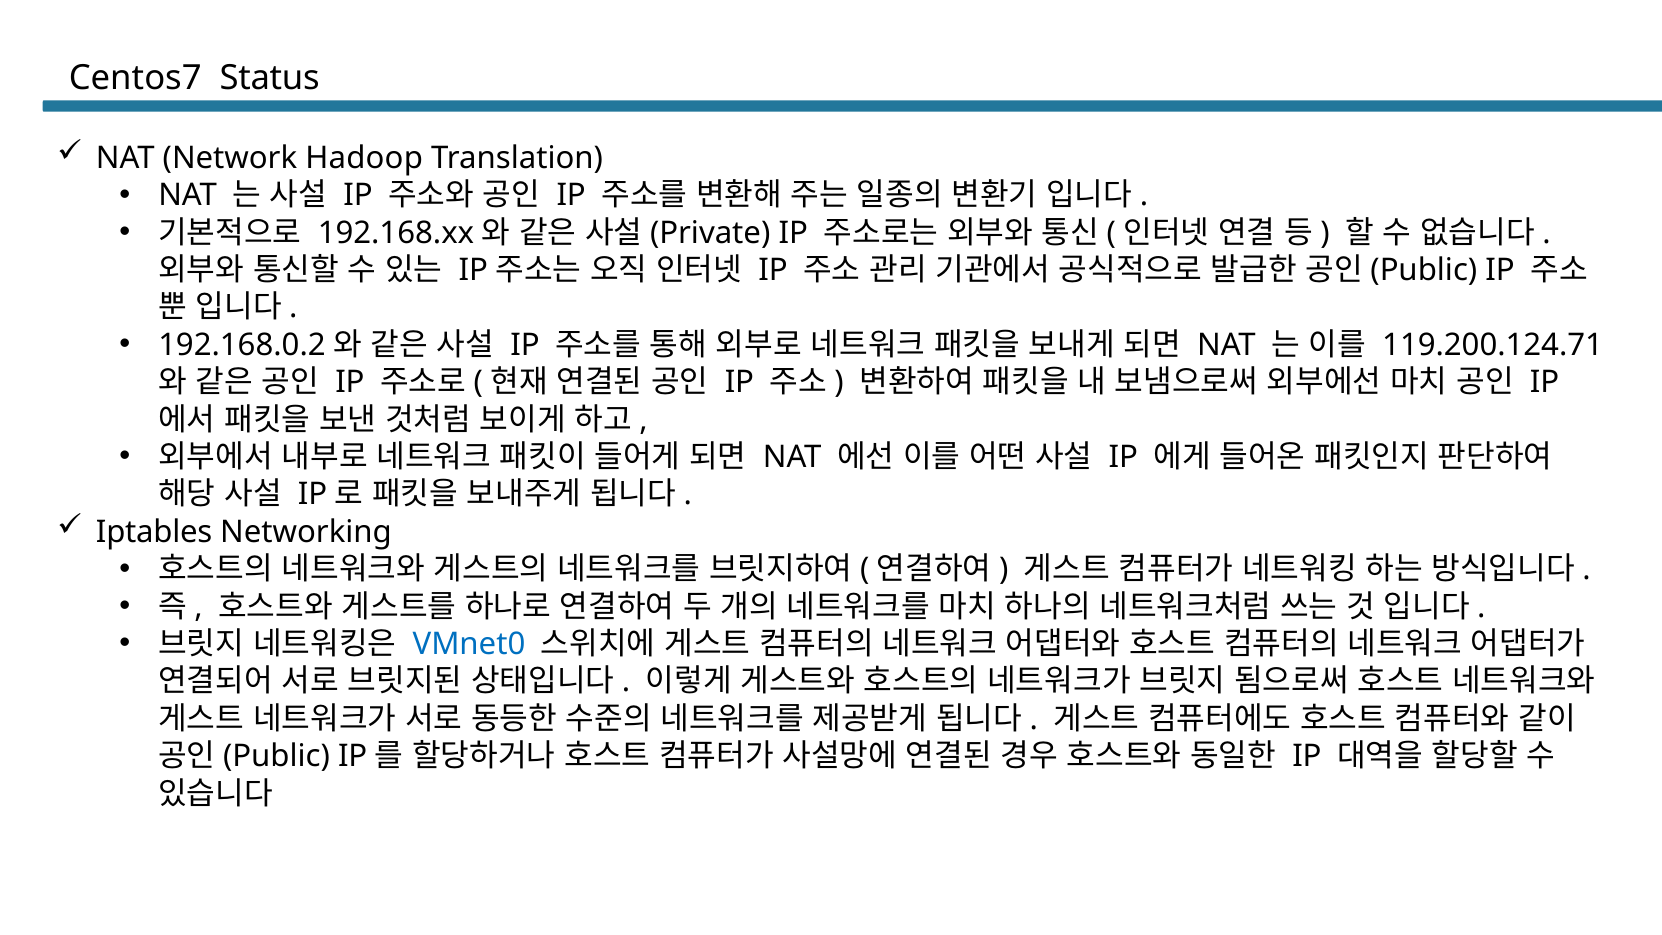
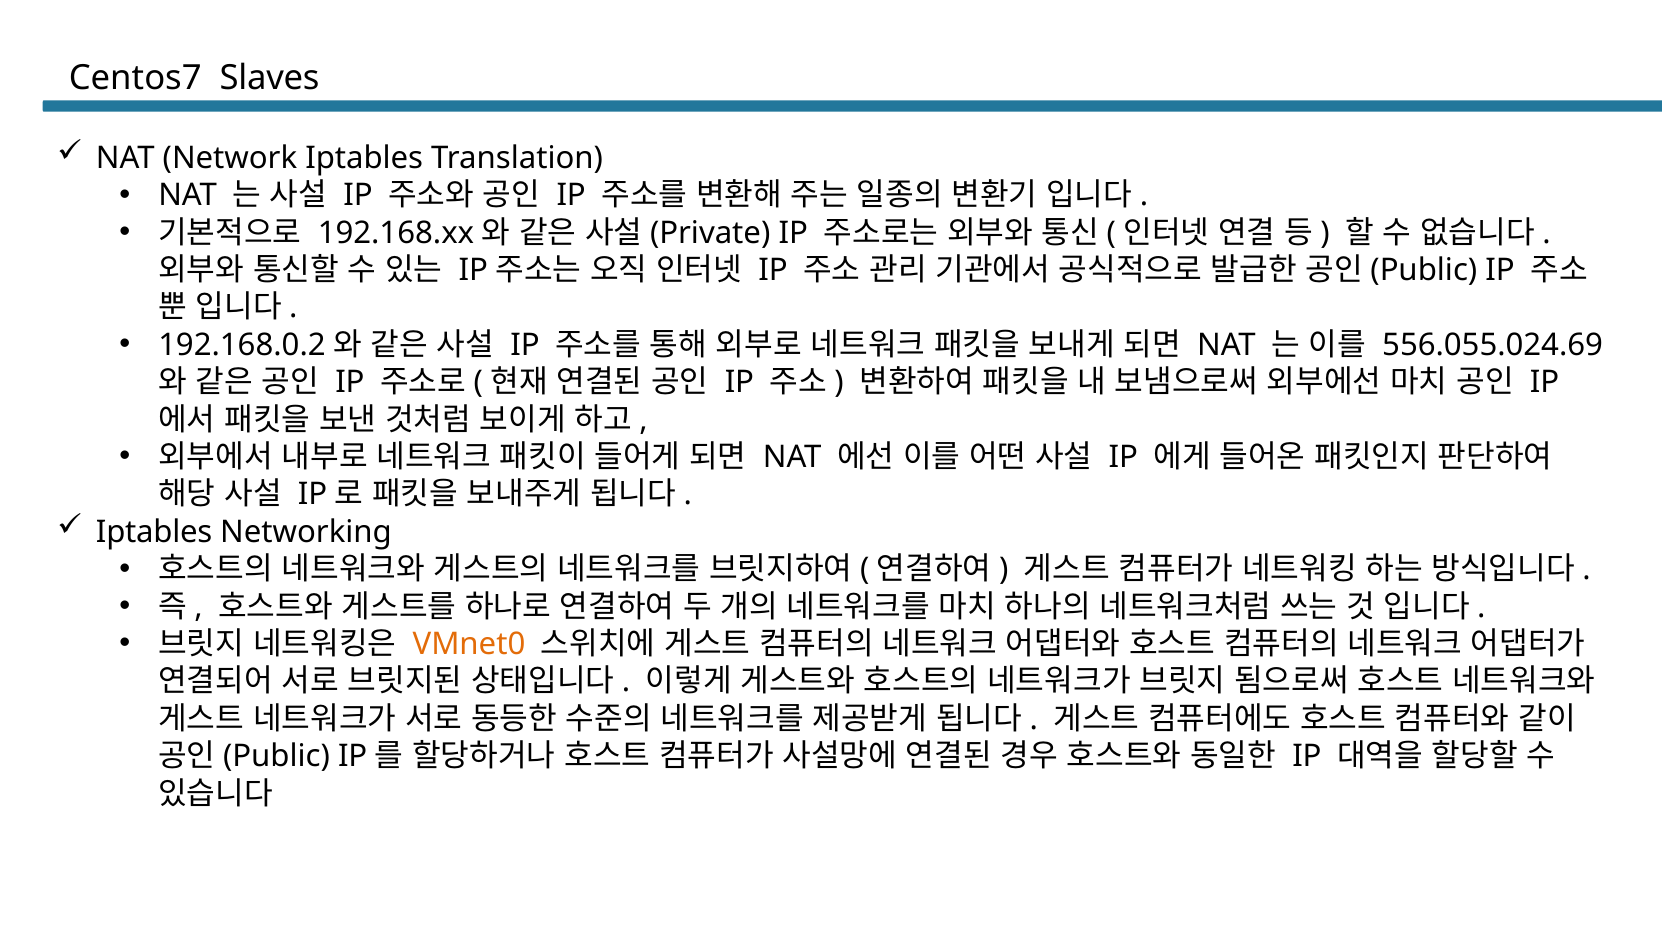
Status: Status -> Slaves (270, 78)
Network Hadoop: Hadoop -> Iptables (364, 158)
119.200.124.71: 119.200.124.71 -> 556.055.024.69 (1493, 345)
VMnet0 colour: blue -> orange (469, 644)
